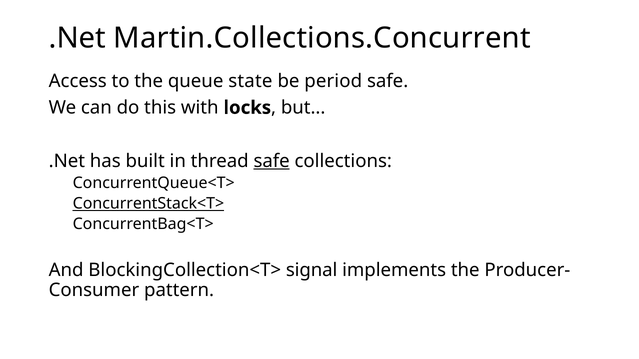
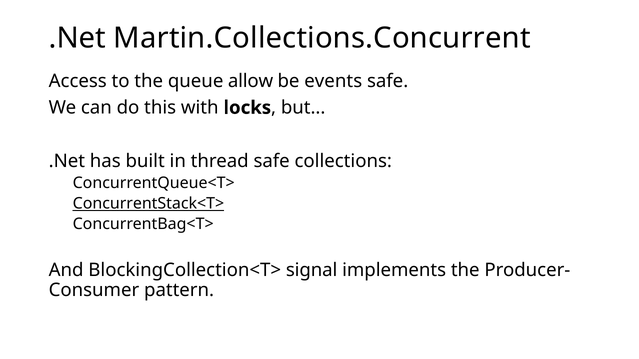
state: state -> allow (251, 81)
period: period -> events (333, 81)
safe underline: present -> none (272, 161)
